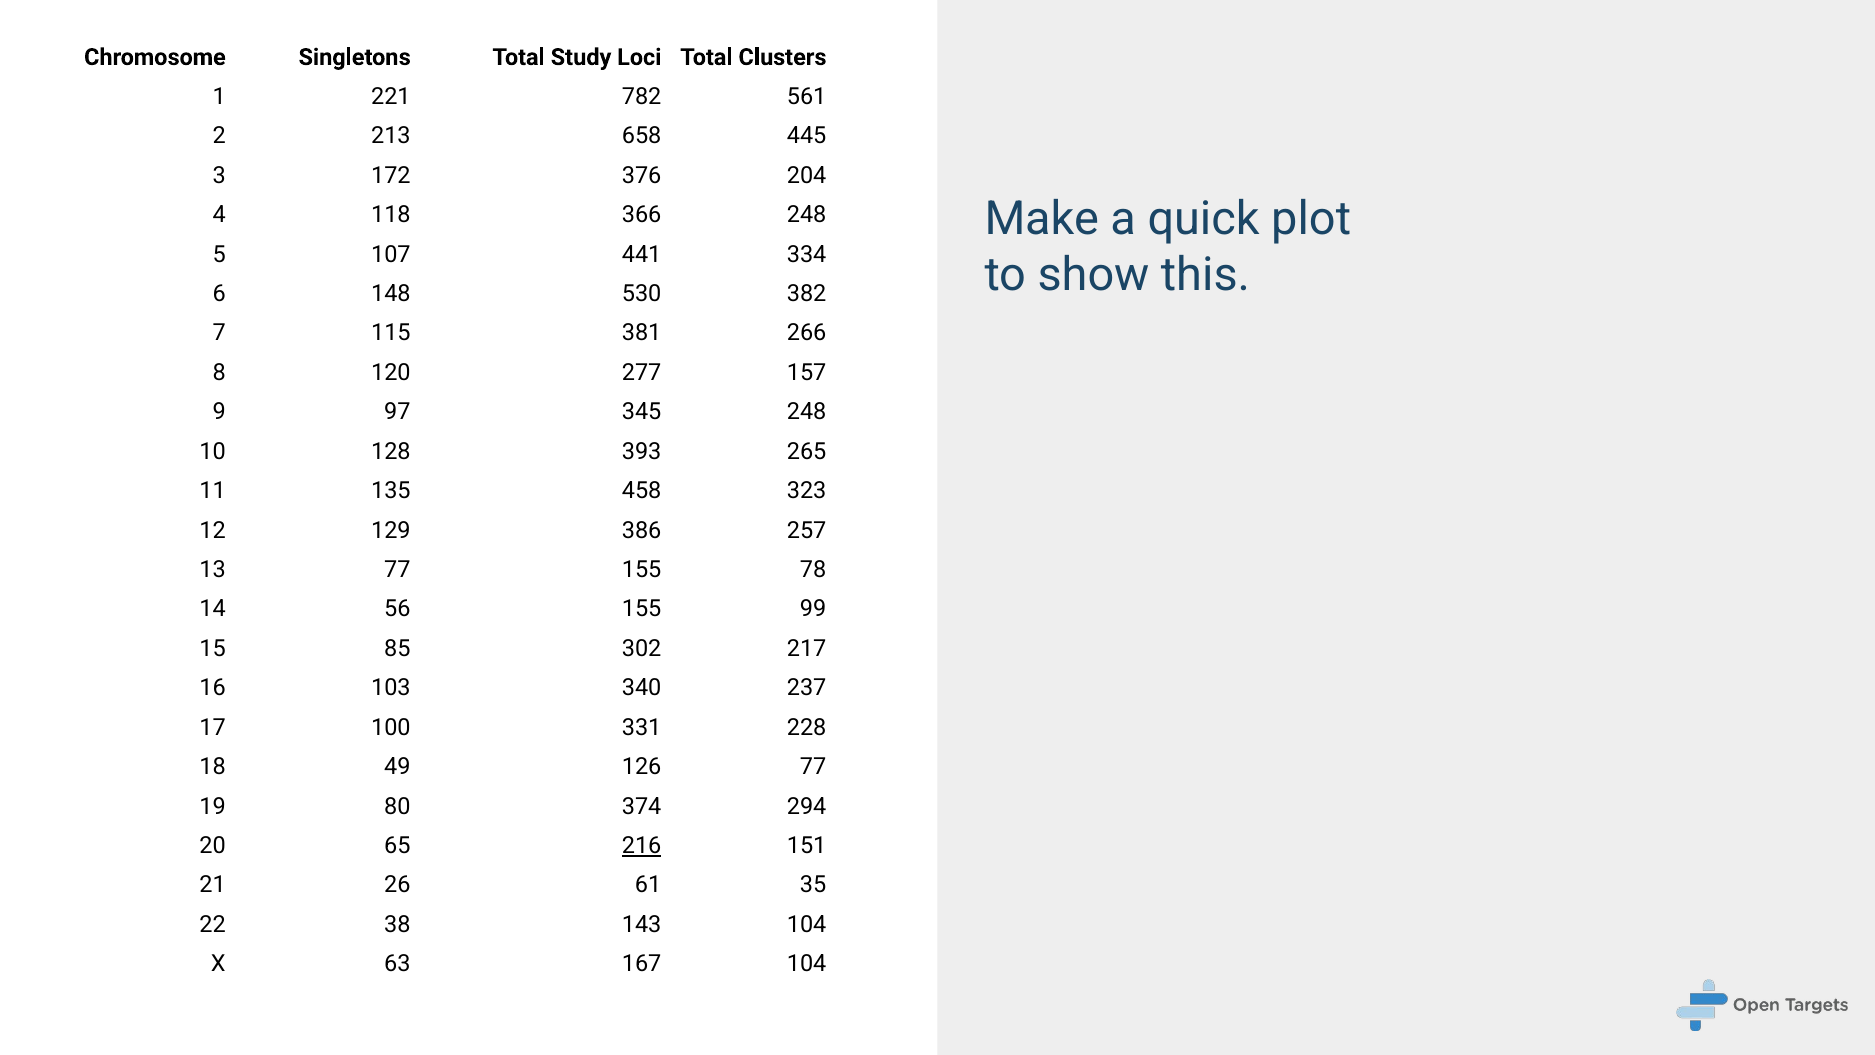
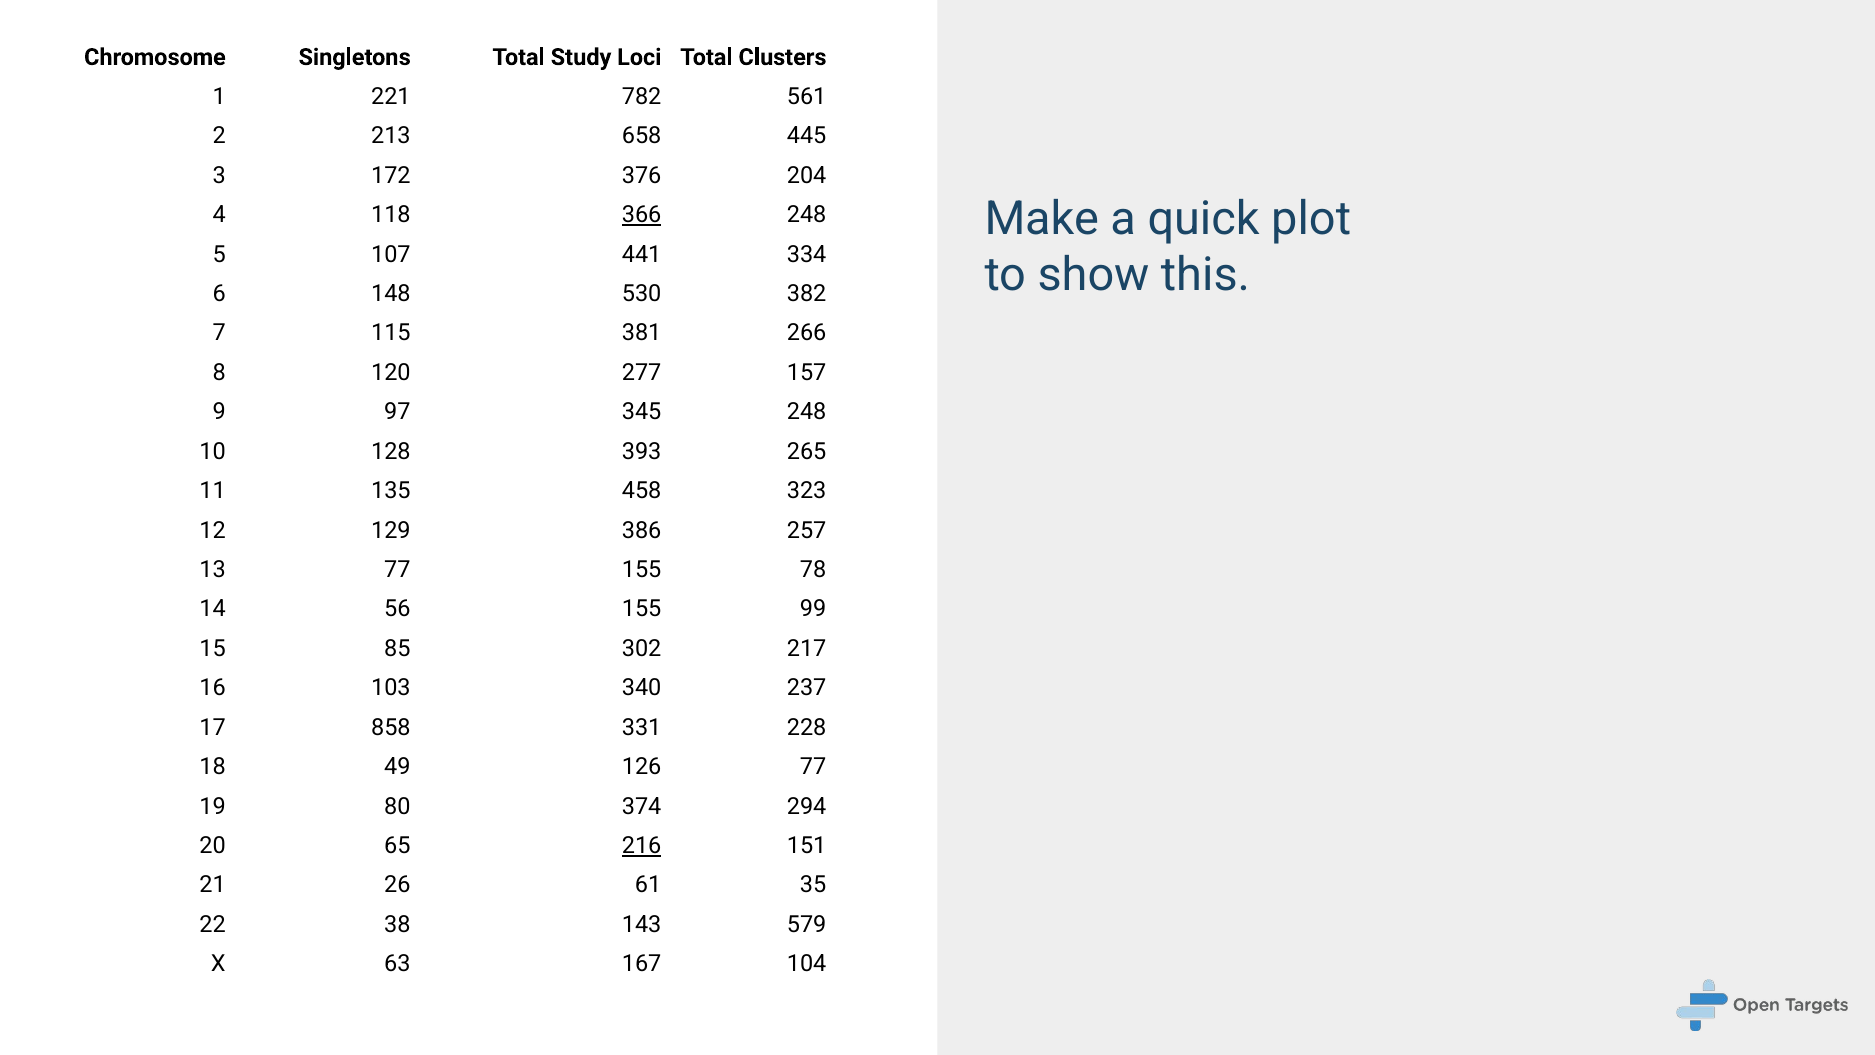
366 underline: none -> present (642, 215)
100: 100 -> 858 (391, 727)
143 104: 104 -> 579 (807, 924)
